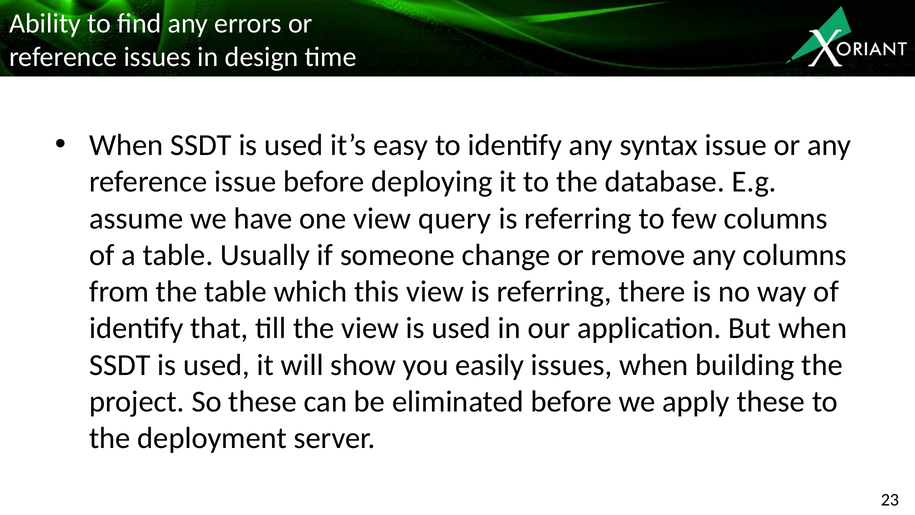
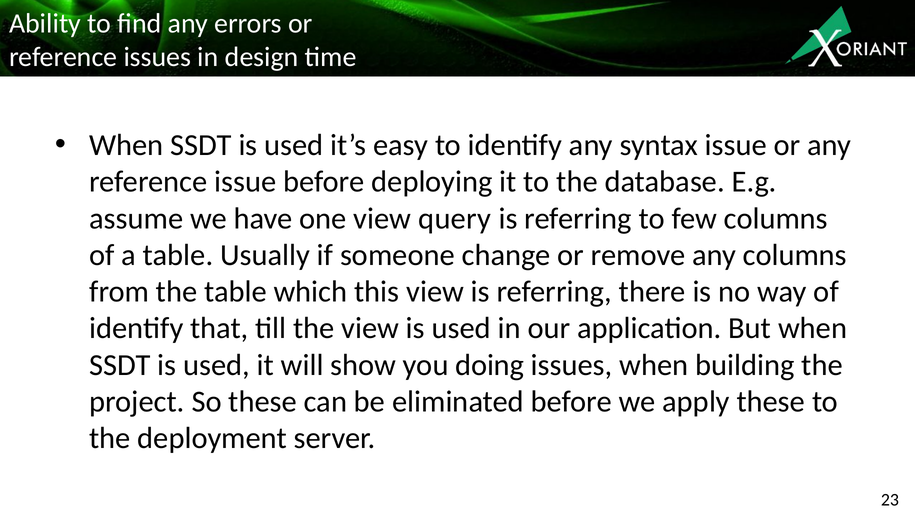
easily: easily -> doing (490, 365)
